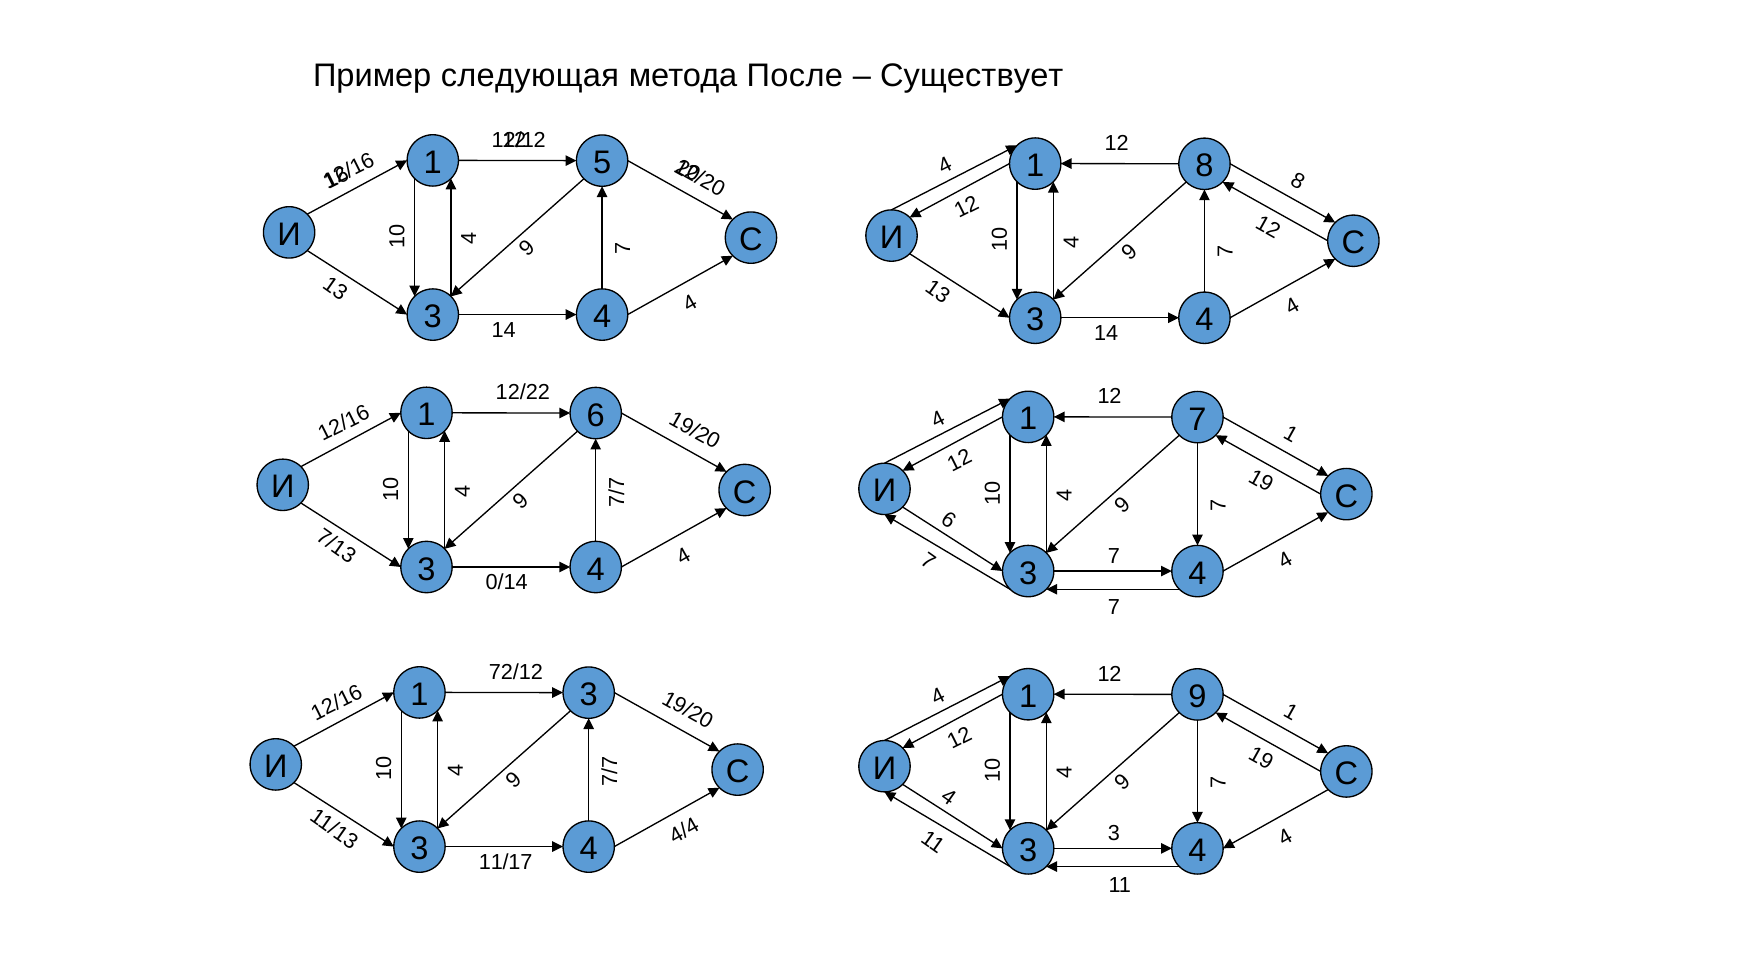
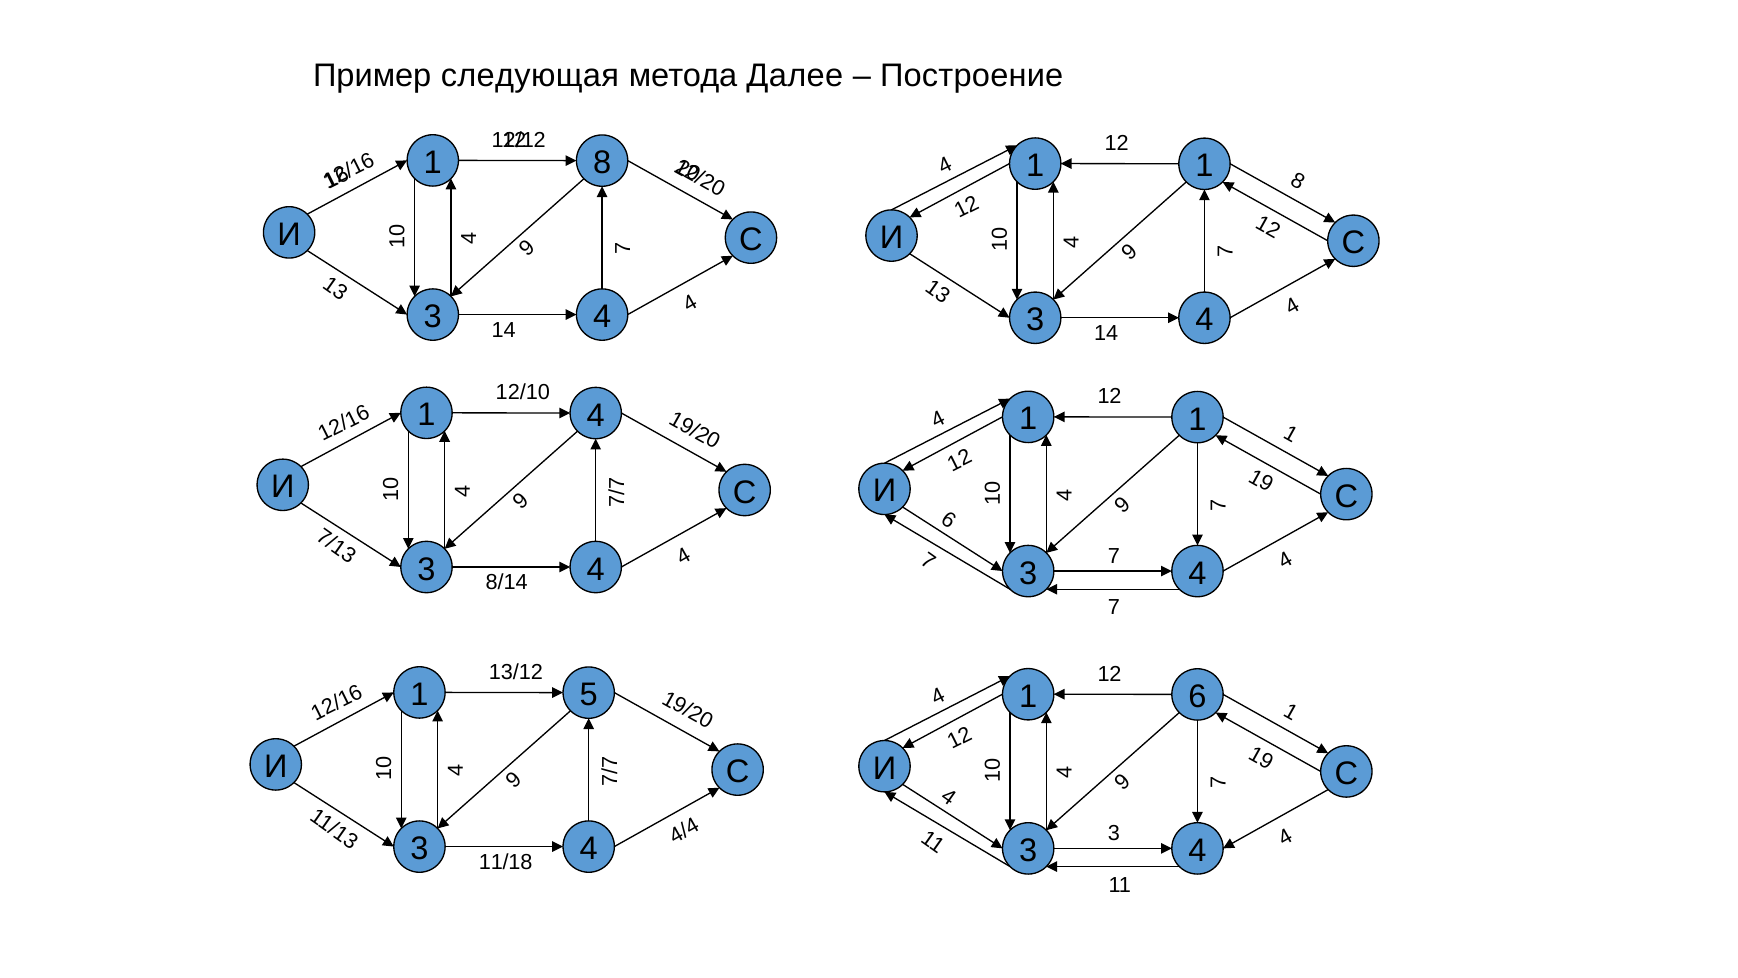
После: После -> Далее (795, 76)
Существует: Существует -> Построение (972, 76)
1 5: 5 -> 8 (602, 163)
8: 8 -> 1 (1204, 166)
12/22: 12/22 -> 12/10 (523, 393)
6: 6 -> 4 (596, 415)
7: 7 -> 1 (1197, 419)
0/14: 0/14 -> 8/14 (507, 582)
72/12: 72/12 -> 13/12 (516, 672)
3: 3 -> 5 (589, 695)
9: 9 -> 6 (1197, 696)
11/17: 11/17 -> 11/18 (506, 862)
